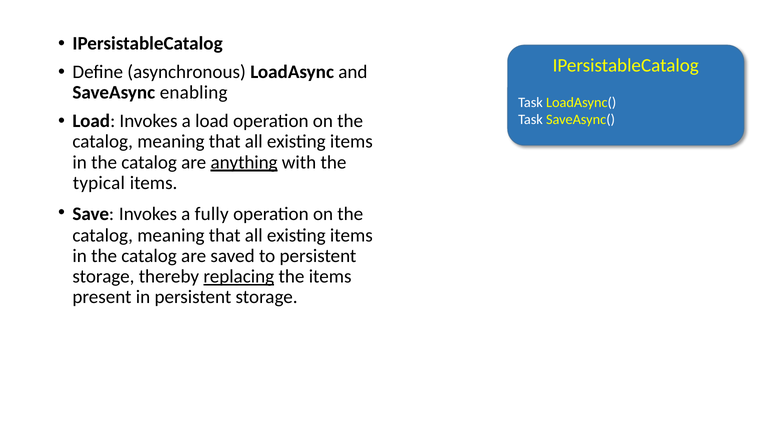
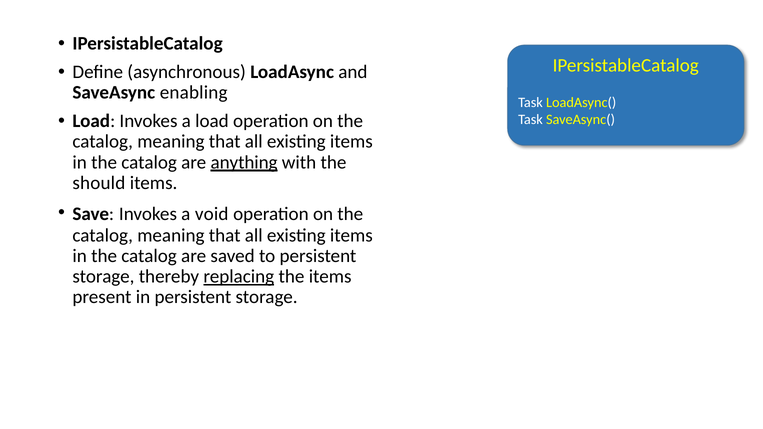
typical: typical -> should (99, 183)
fully: fully -> void (212, 214)
